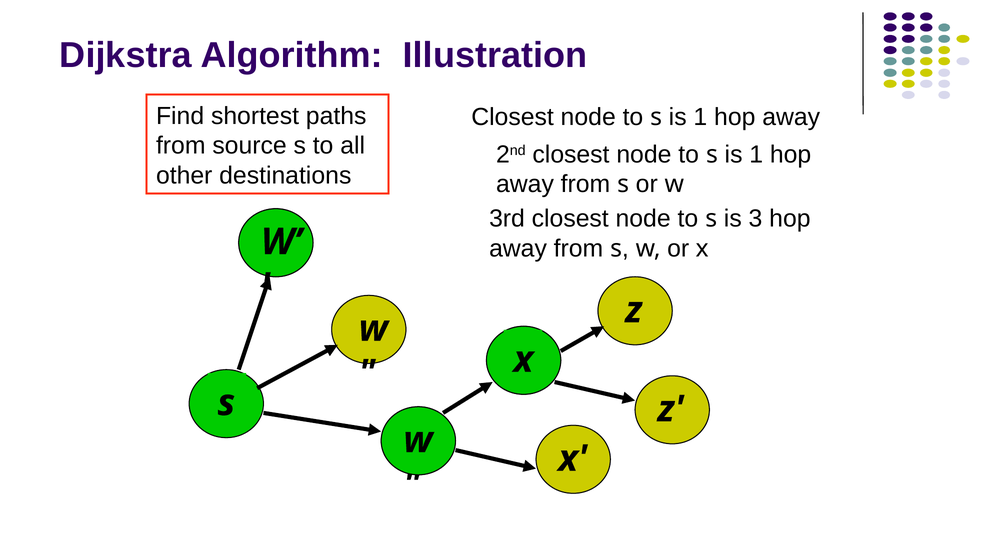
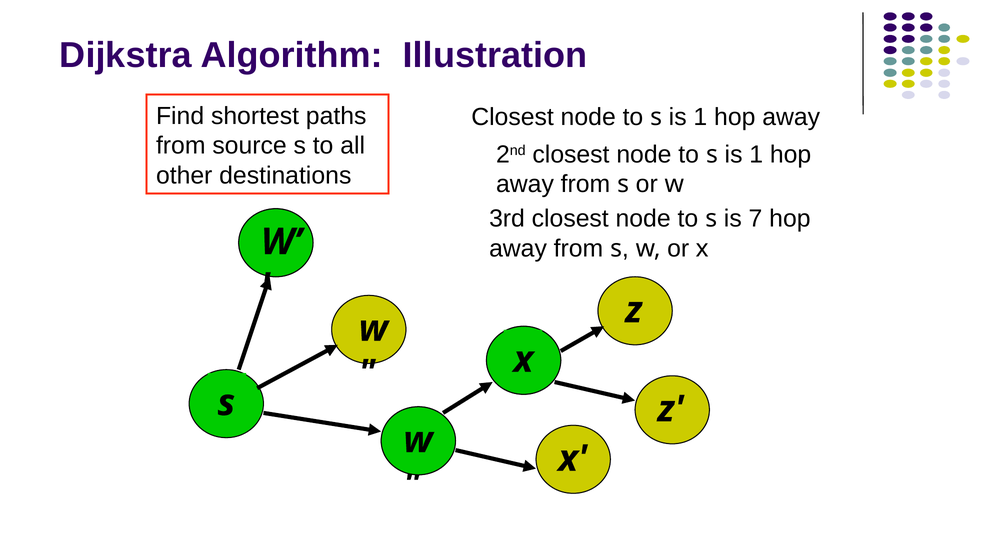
3: 3 -> 7 (755, 219)
